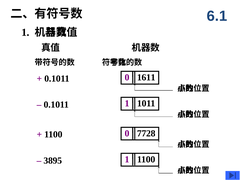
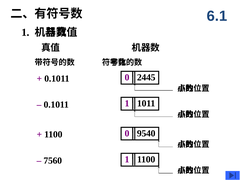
1611: 1611 -> 2445 (146, 77)
7728: 7728 -> 9540 (146, 133)
3895: 3895 -> 7560 (53, 161)
